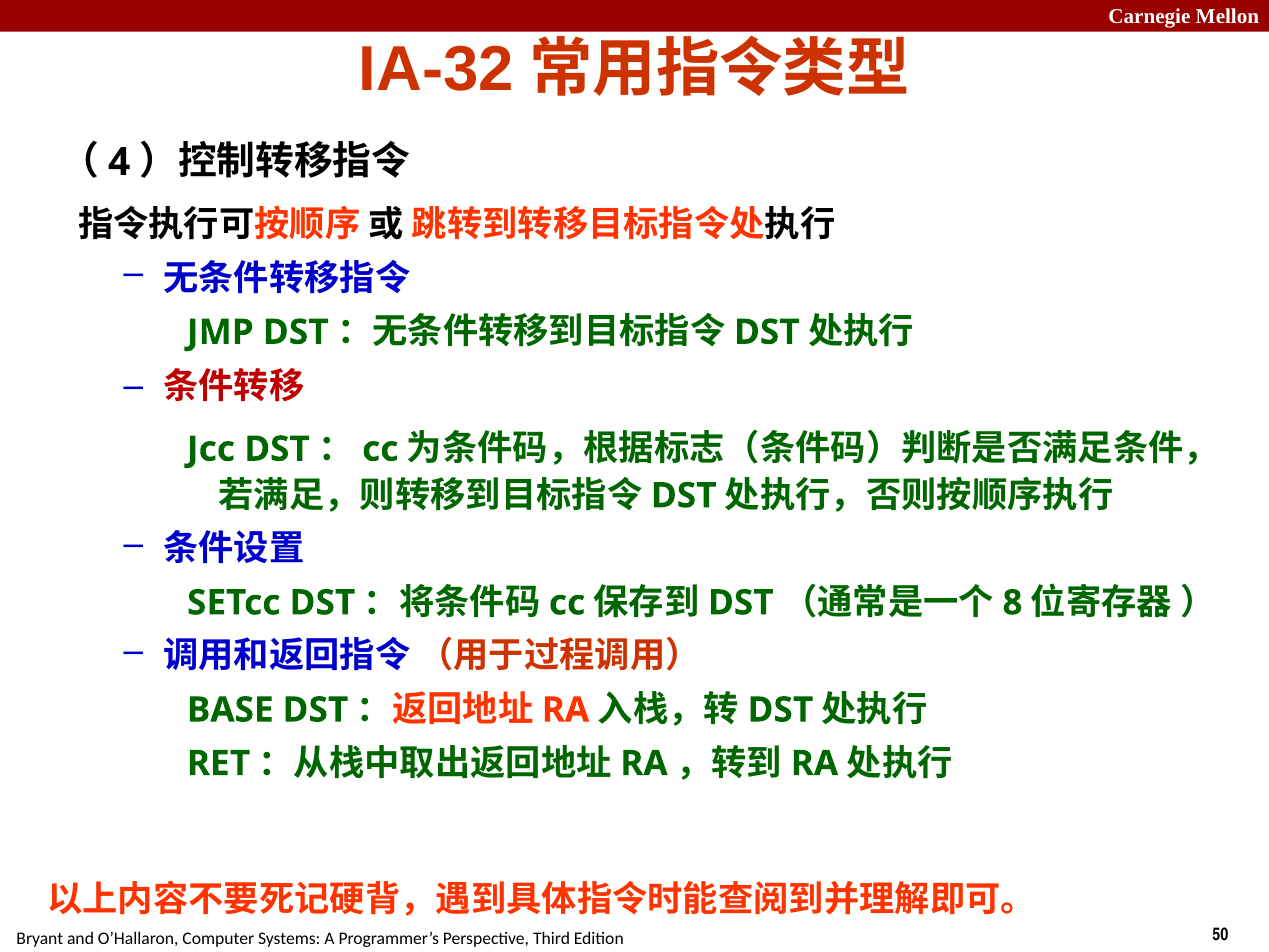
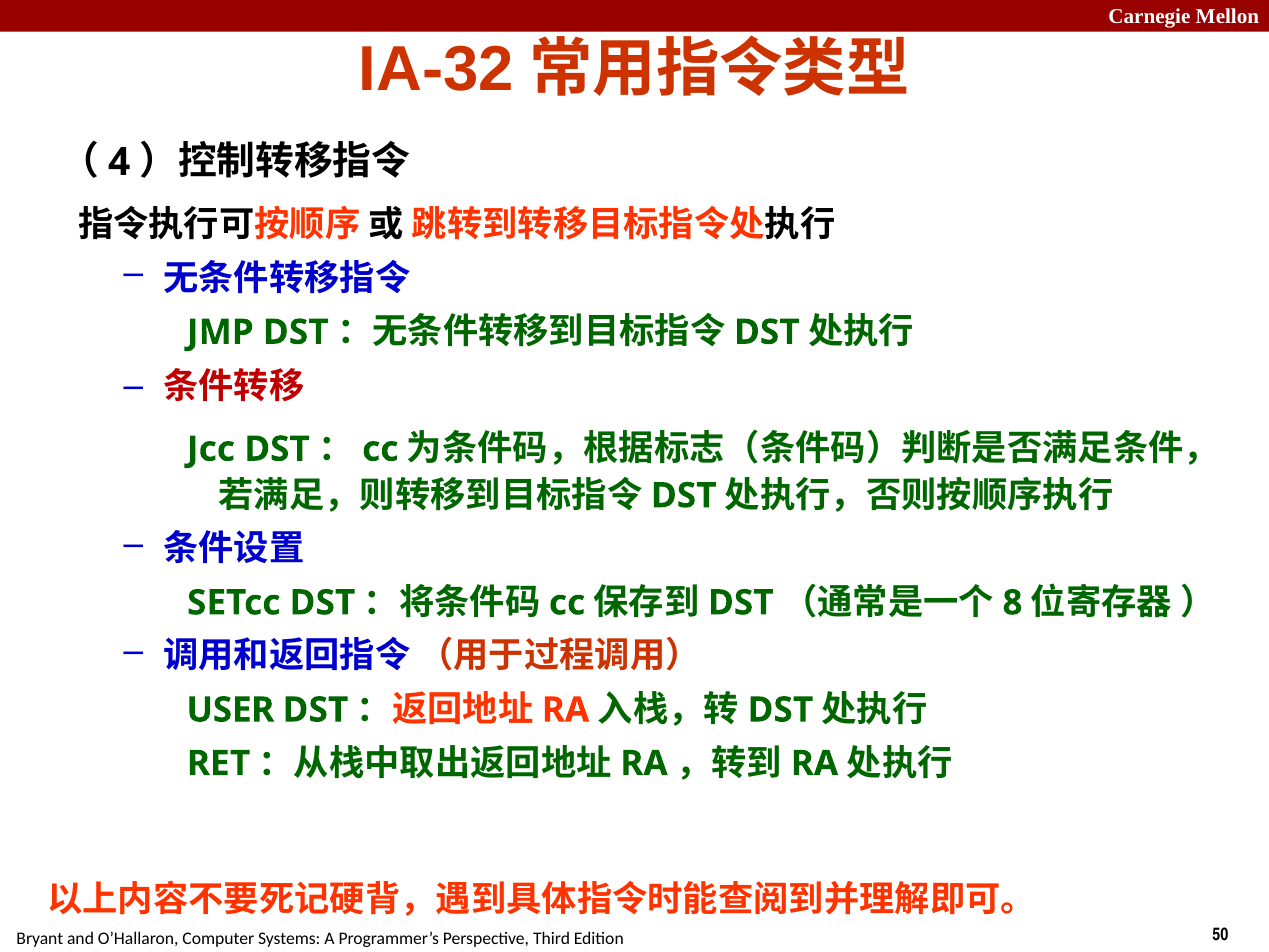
BASE: BASE -> USER (230, 710)
